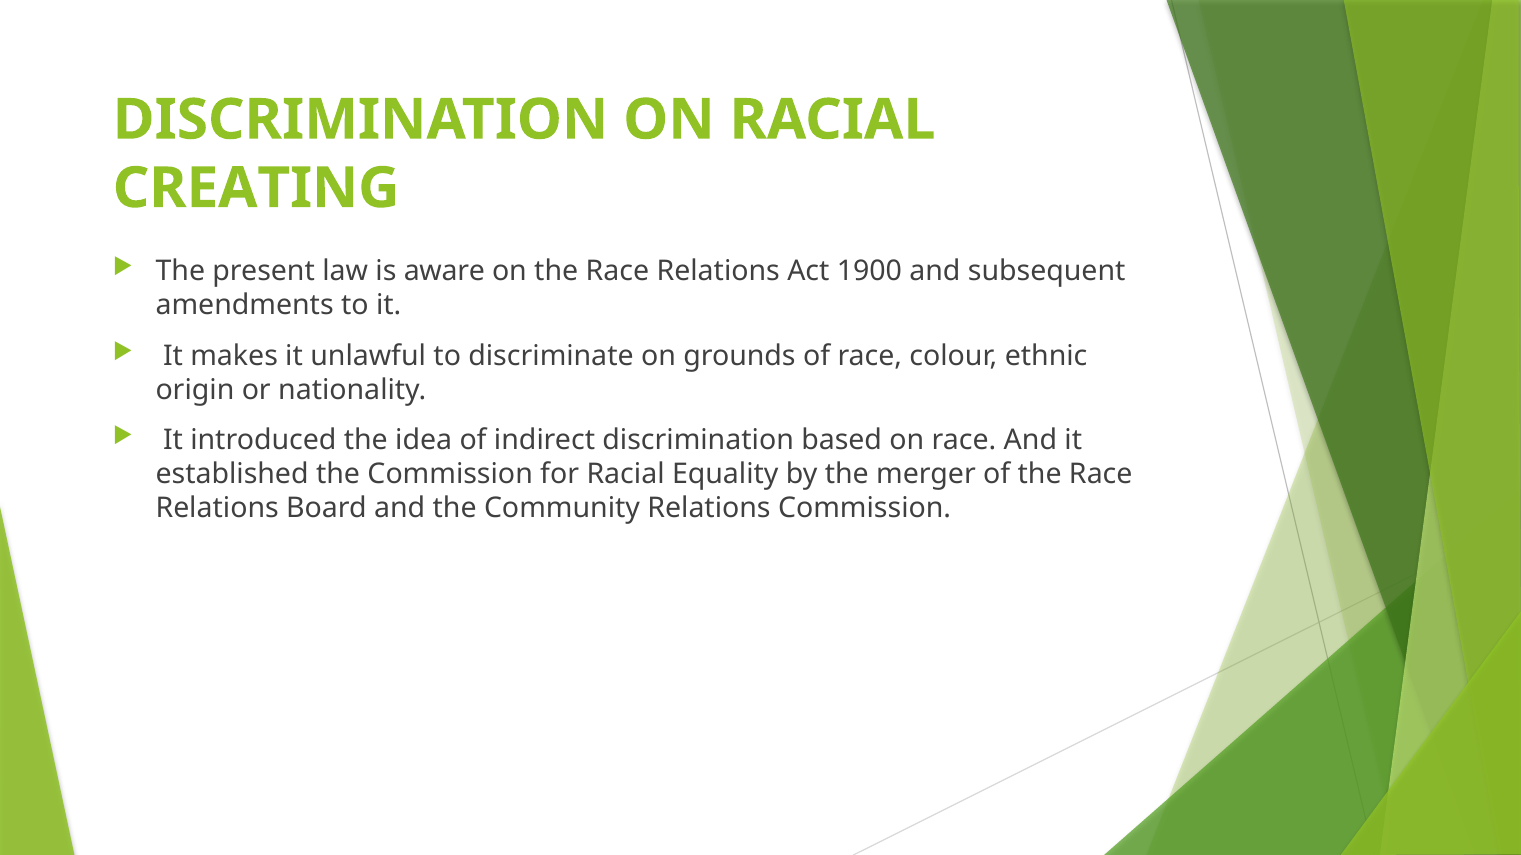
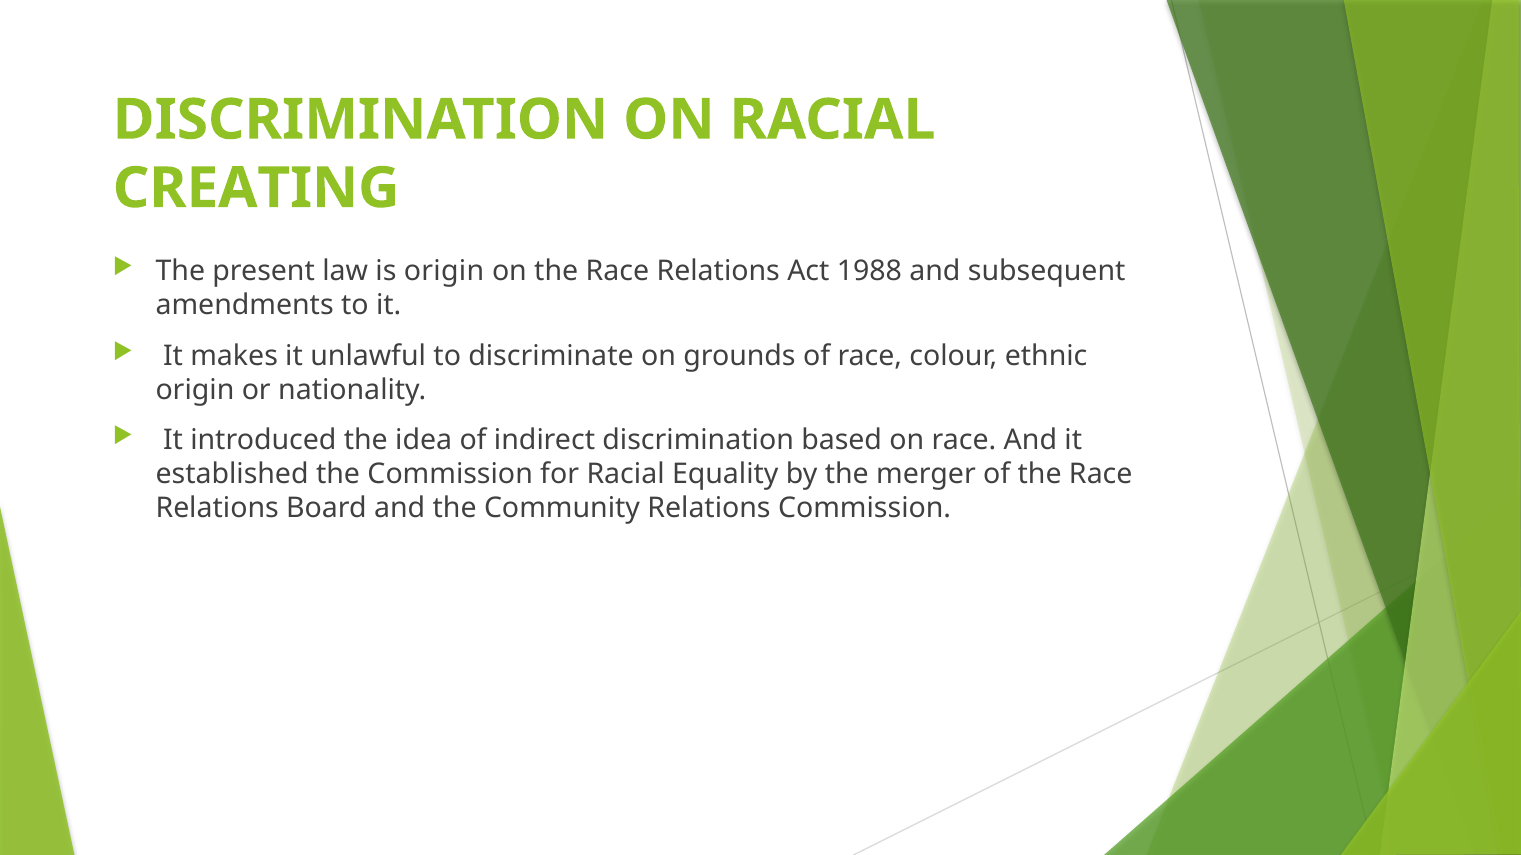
is aware: aware -> origin (444, 272)
1900: 1900 -> 1988 (869, 272)
